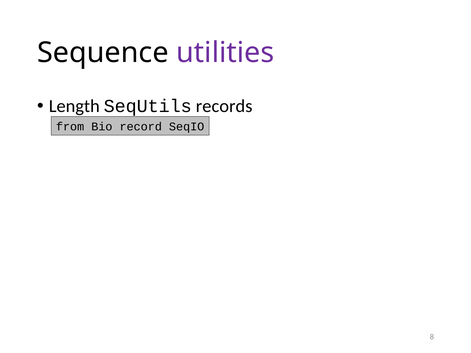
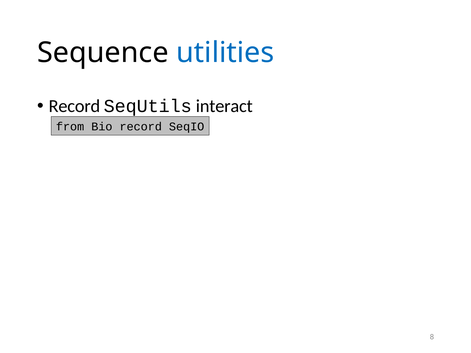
utilities colour: purple -> blue (225, 53)
Length: Length -> Record (74, 106)
records: records -> interact (224, 106)
